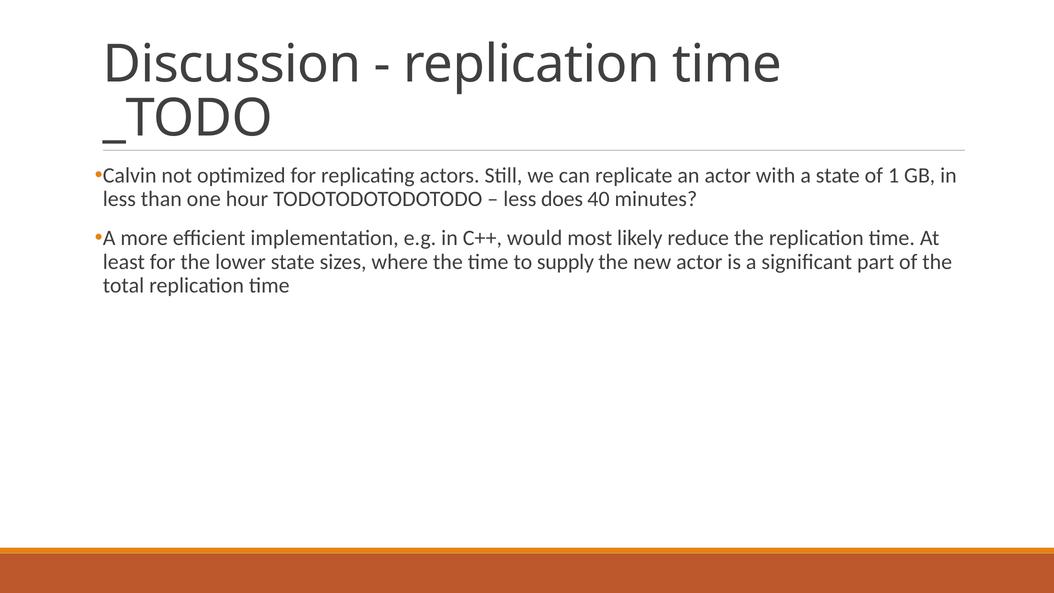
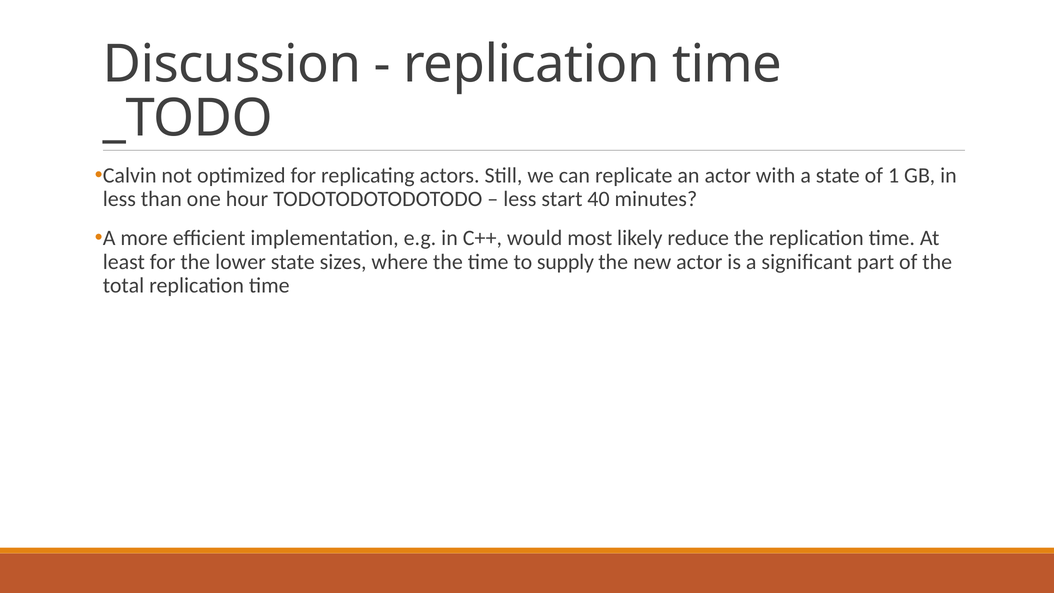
does: does -> start (562, 199)
